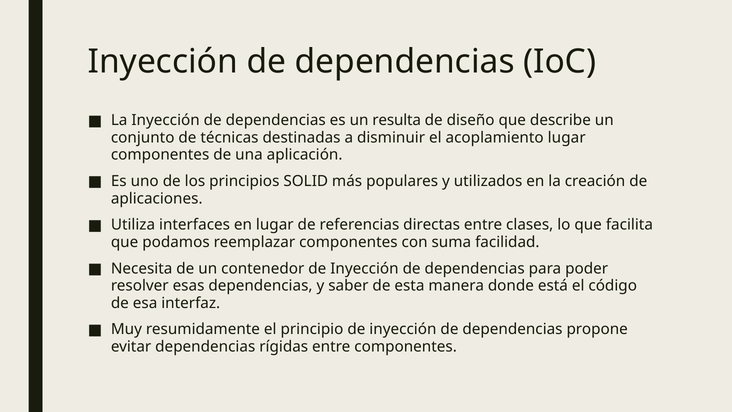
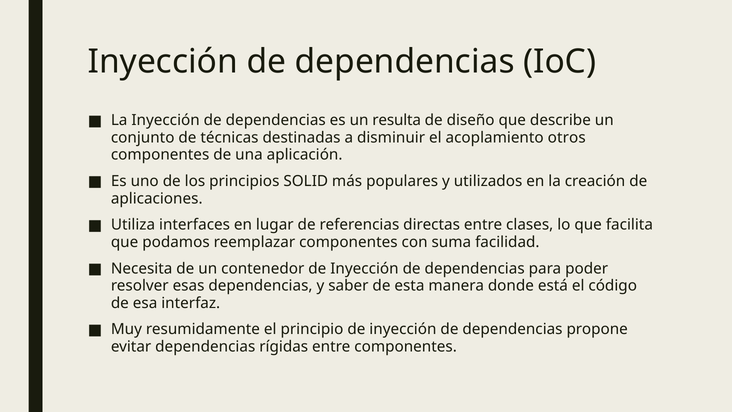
acoplamiento lugar: lugar -> otros (567, 138)
